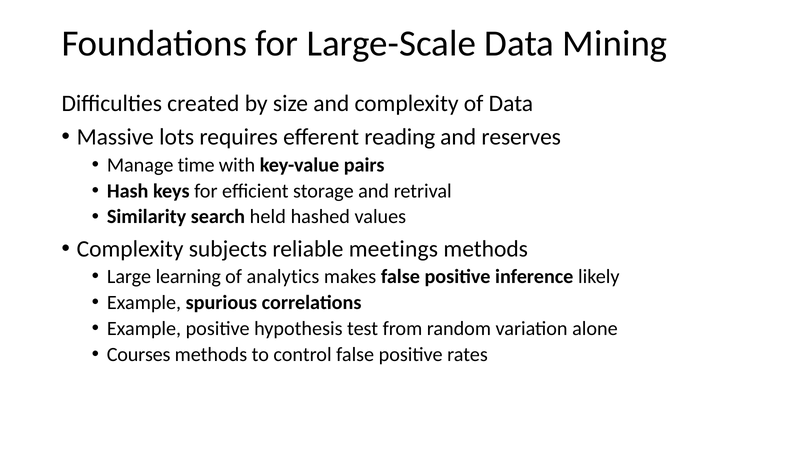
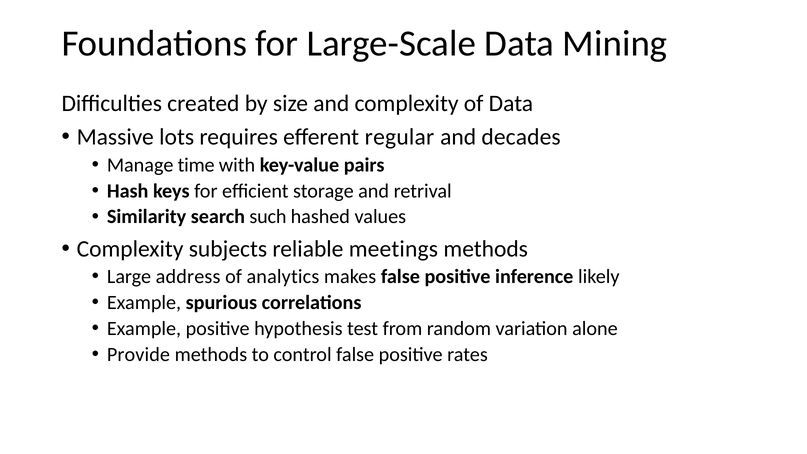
reading: reading -> regular (400, 137)
reserves: reserves -> decades (521, 137)
held: held -> such (268, 217)
learning: learning -> address (188, 277)
Courses: Courses -> Provide (138, 354)
